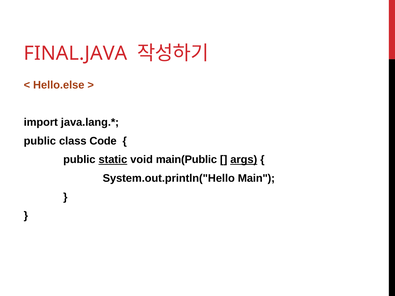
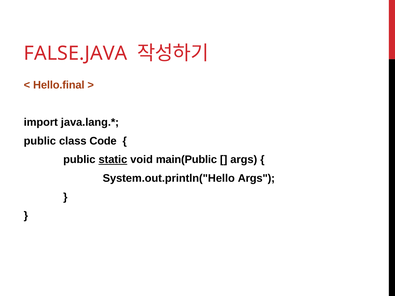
FINAL.JAVA: FINAL.JAVA -> FALSE.JAVA (76, 53)
Hello.else: Hello.else -> Hello.final (59, 85)
args underline: present -> none (244, 160)
System.out.println("Hello Main: Main -> Args (256, 178)
